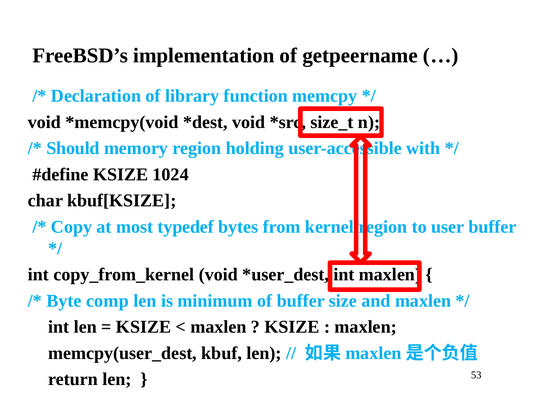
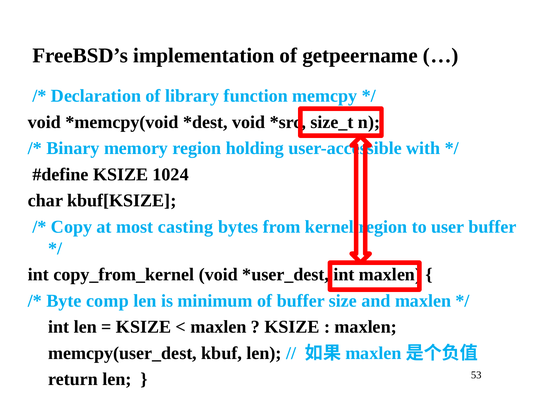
Should: Should -> Binary (73, 148)
typedef: typedef -> casting (186, 227)
